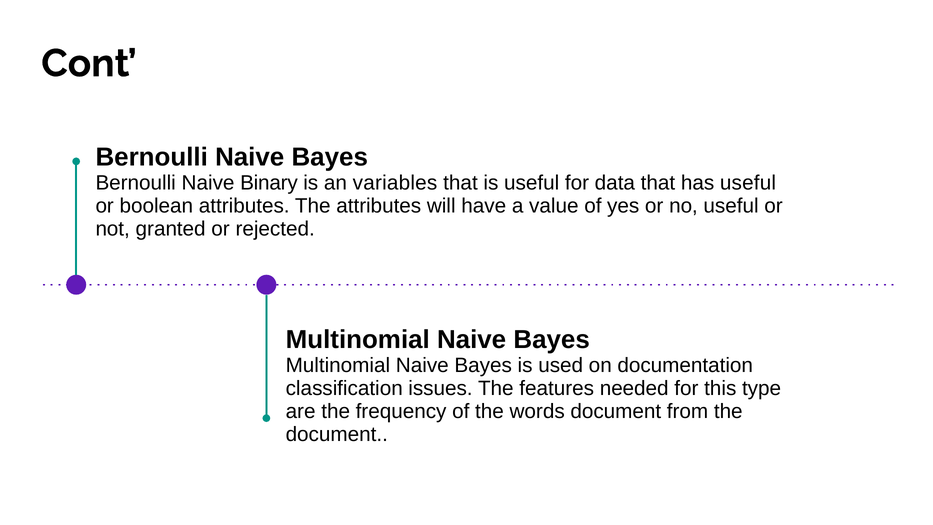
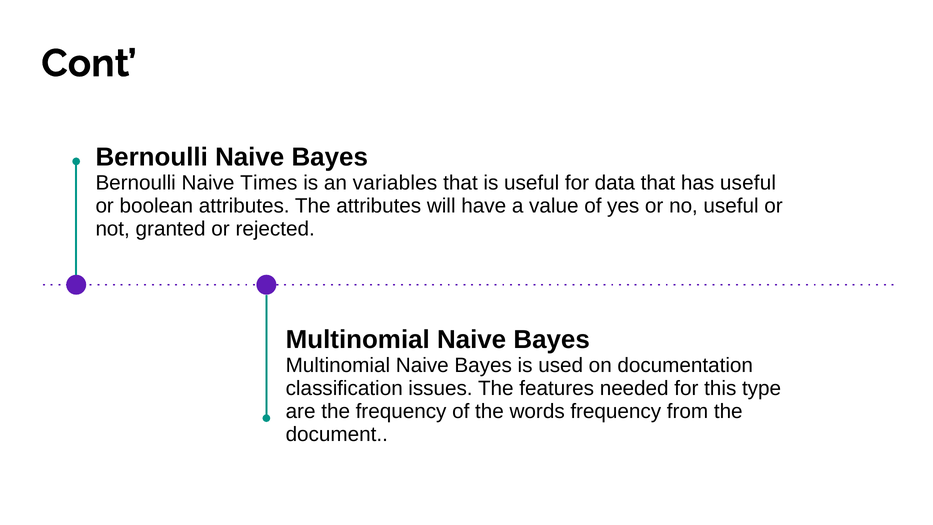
Binary: Binary -> Times (269, 183)
words document: document -> frequency (616, 411)
